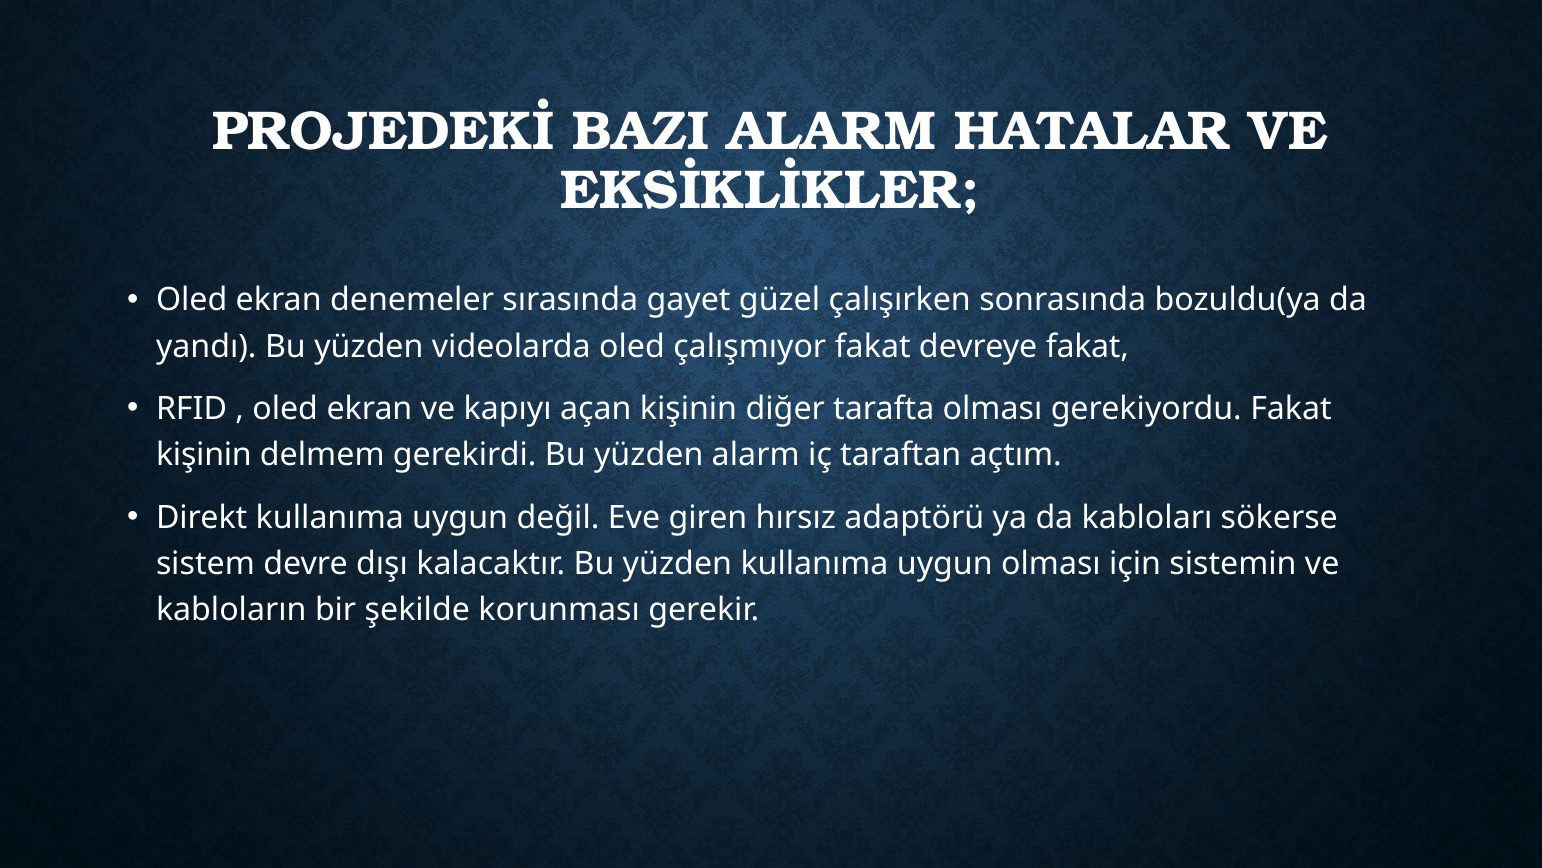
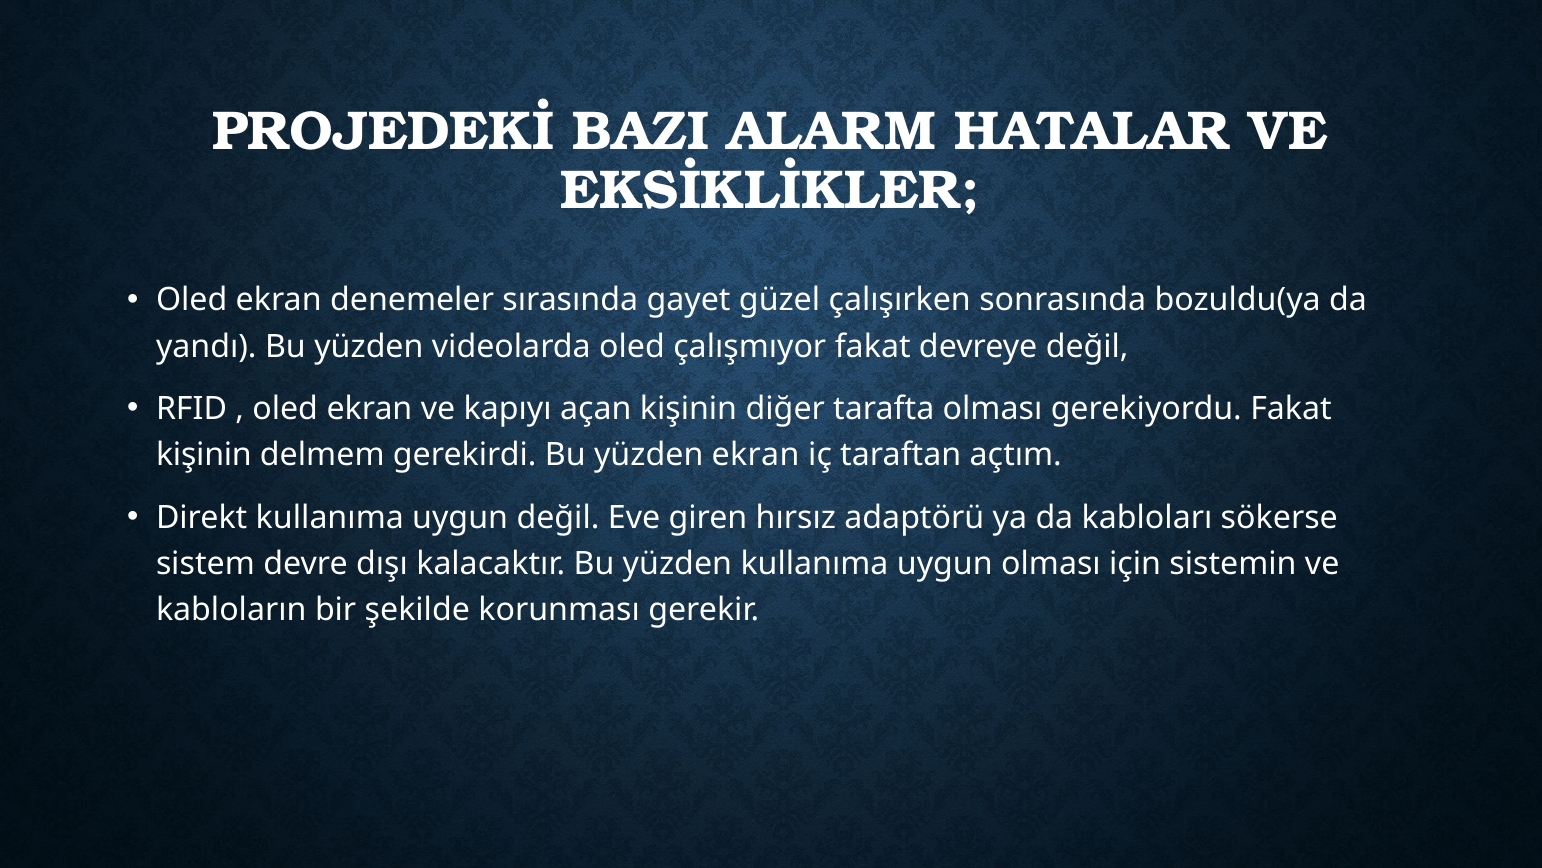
devreye fakat: fakat -> değil (1087, 346)
yüzden alarm: alarm -> ekran (756, 455)
